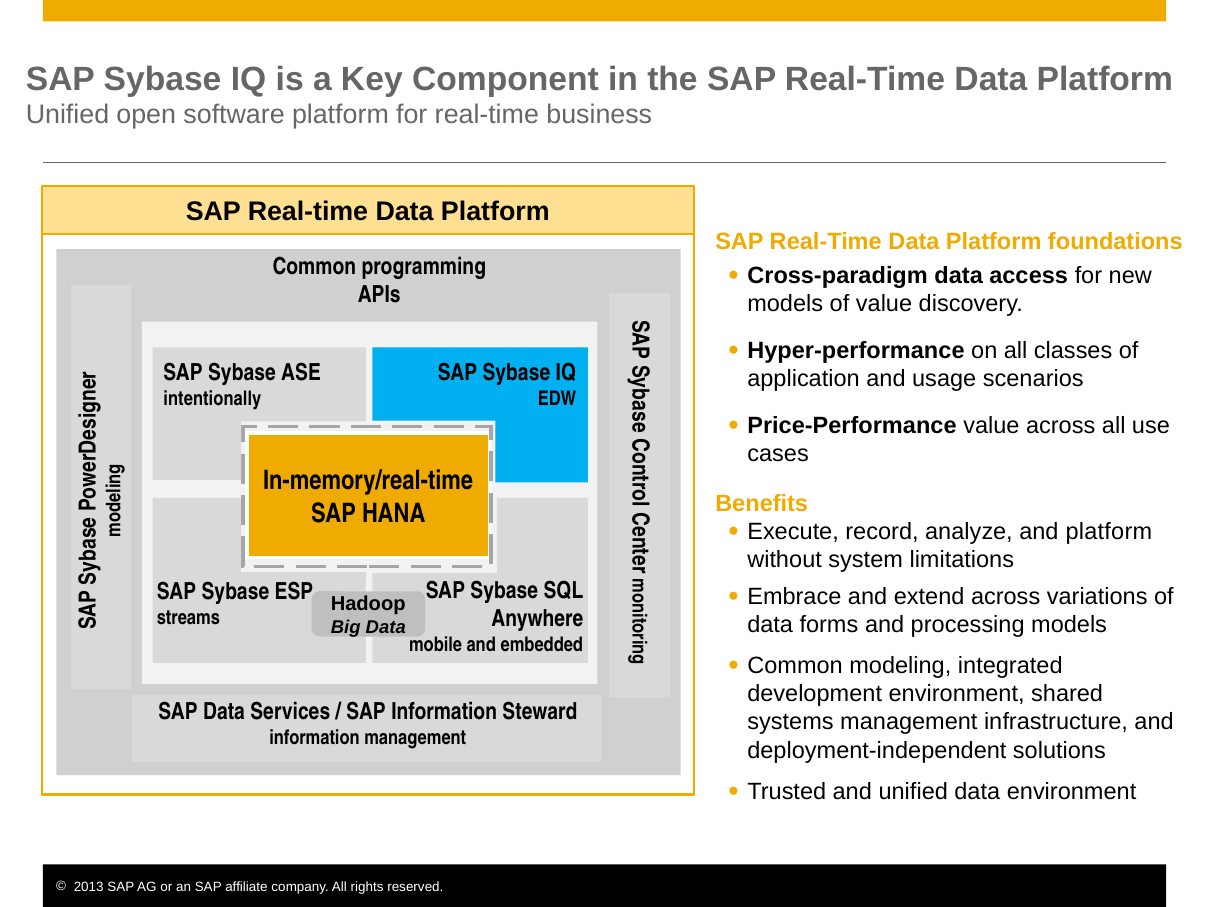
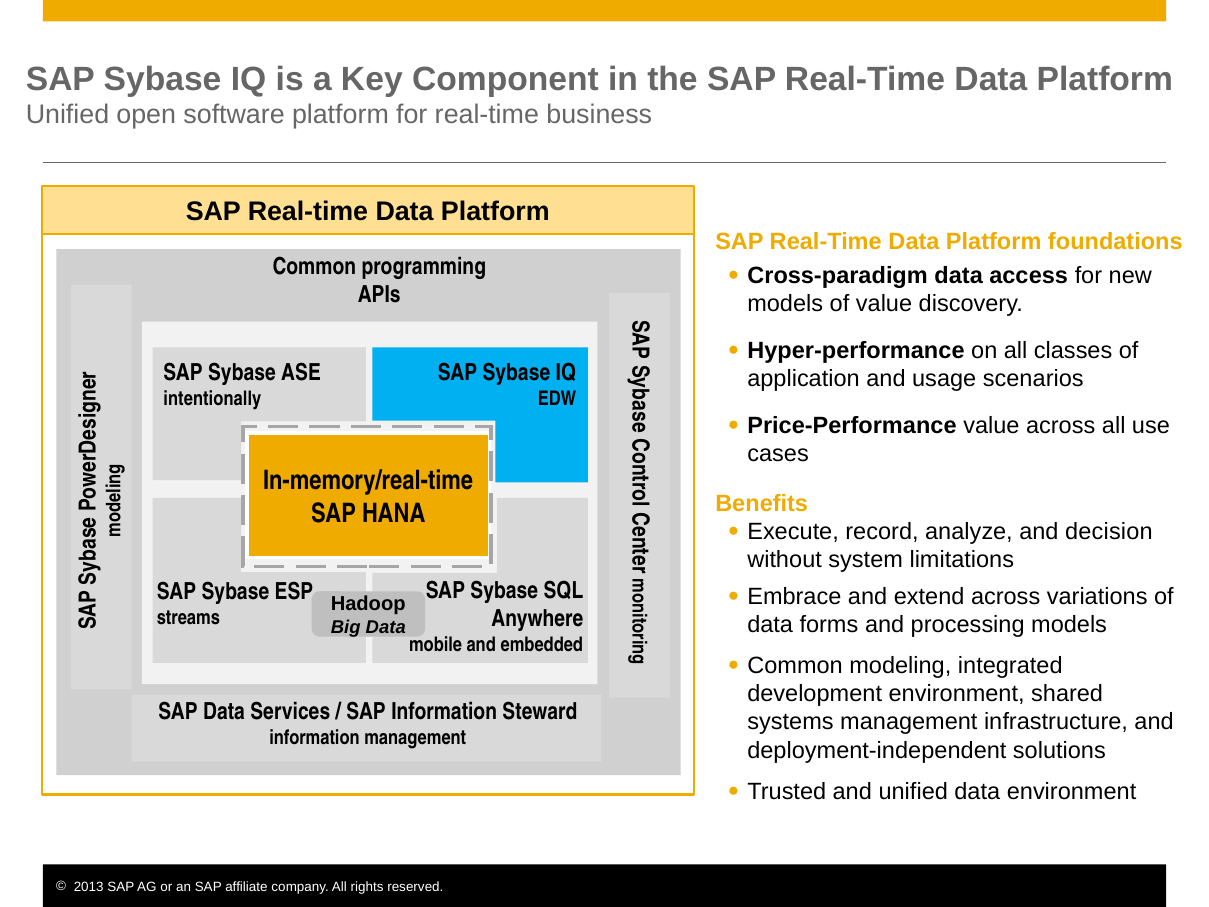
and platform: platform -> decision (1109, 531)
